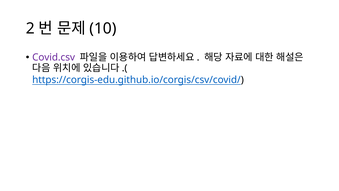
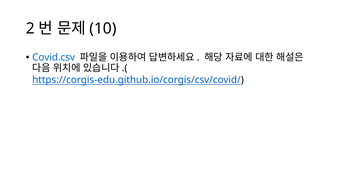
Covid.csv colour: purple -> blue (54, 57)
